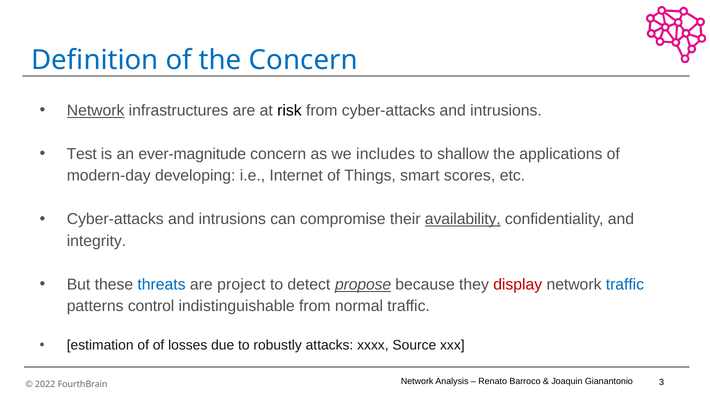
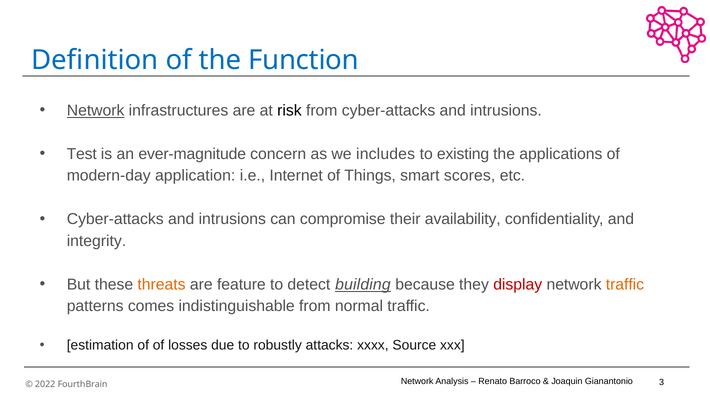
the Concern: Concern -> Function (304, 60)
shallow: shallow -> existing (463, 154)
developing: developing -> application (195, 176)
availability underline: present -> none (463, 219)
threats colour: blue -> orange (162, 285)
project: project -> feature (241, 285)
propose: propose -> building (363, 285)
traffic colour: blue -> orange (625, 285)
control: control -> comes (151, 306)
